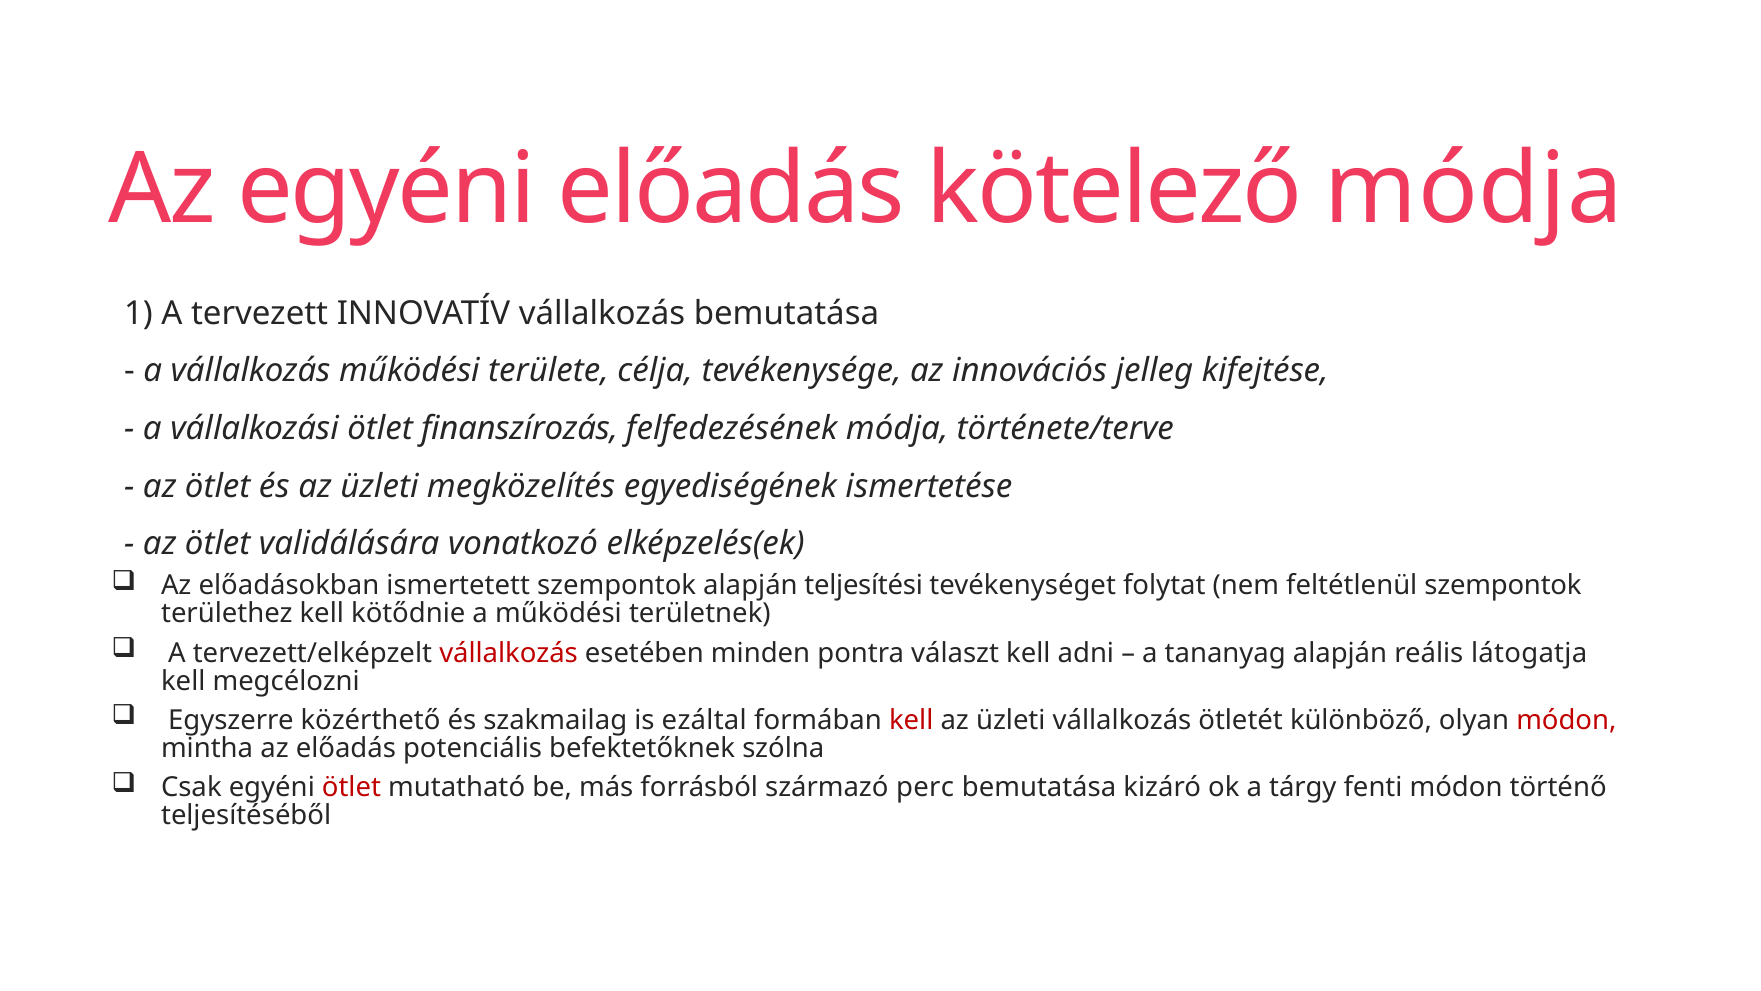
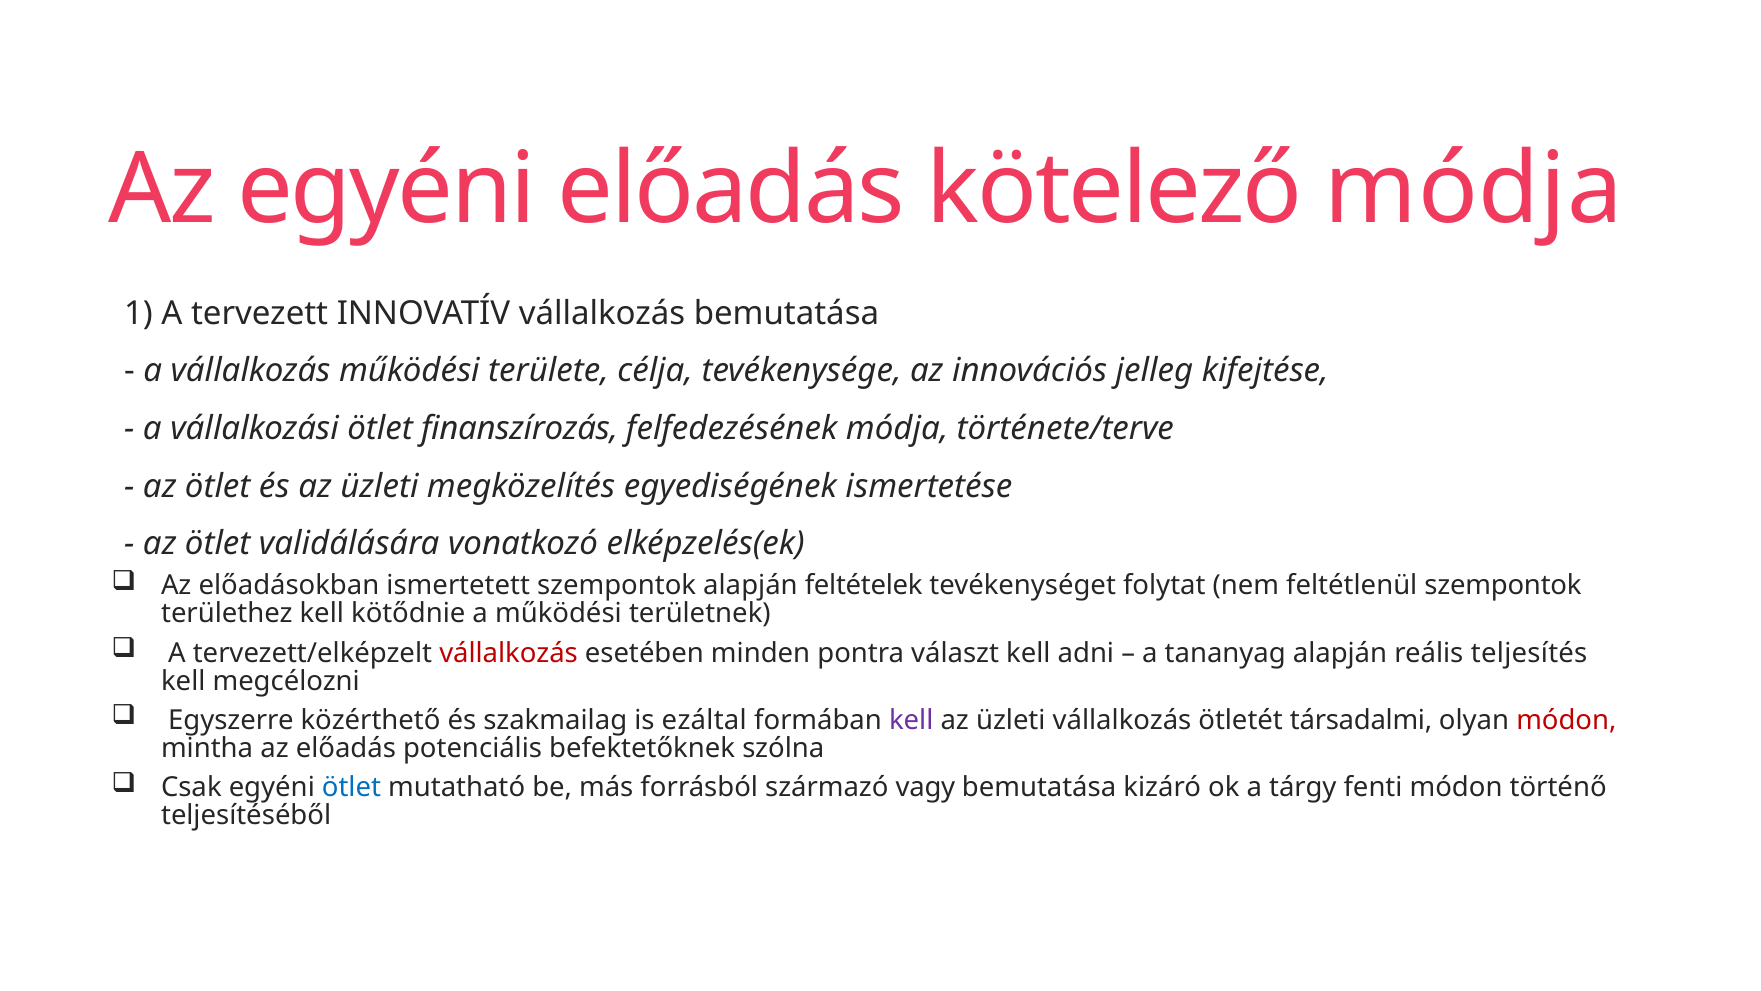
teljesítési: teljesítési -> feltételek (864, 586)
látogatja: látogatja -> teljesítés (1529, 653)
kell colour: red -> purple (911, 720)
különböző: különböző -> társadalmi (1361, 720)
ötlet colour: red -> blue (351, 787)
perc: perc -> vagy (925, 787)
